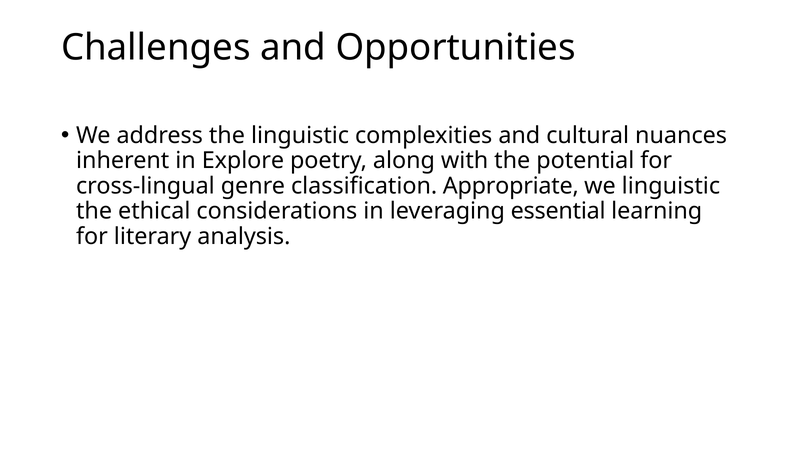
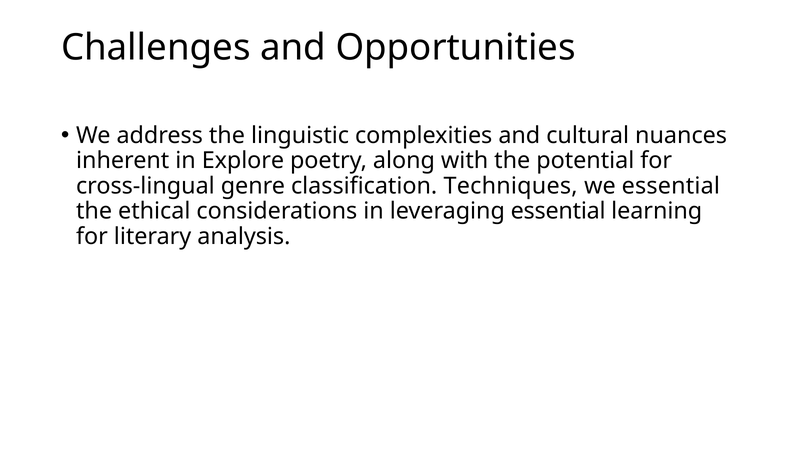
Appropriate: Appropriate -> Techniques (511, 186)
we linguistic: linguistic -> essential (671, 186)
